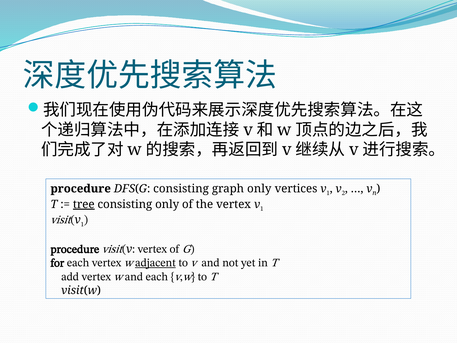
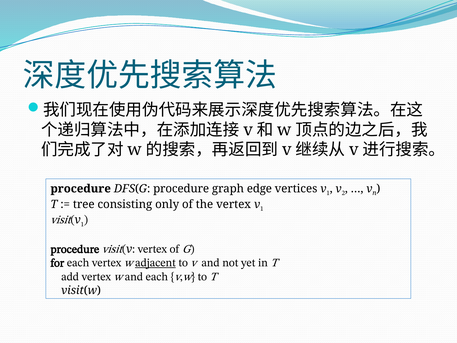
DFS(G consisting: consisting -> procedure (181, 189)
graph only: only -> edge (259, 189)
tree underline: present -> none (84, 204)
